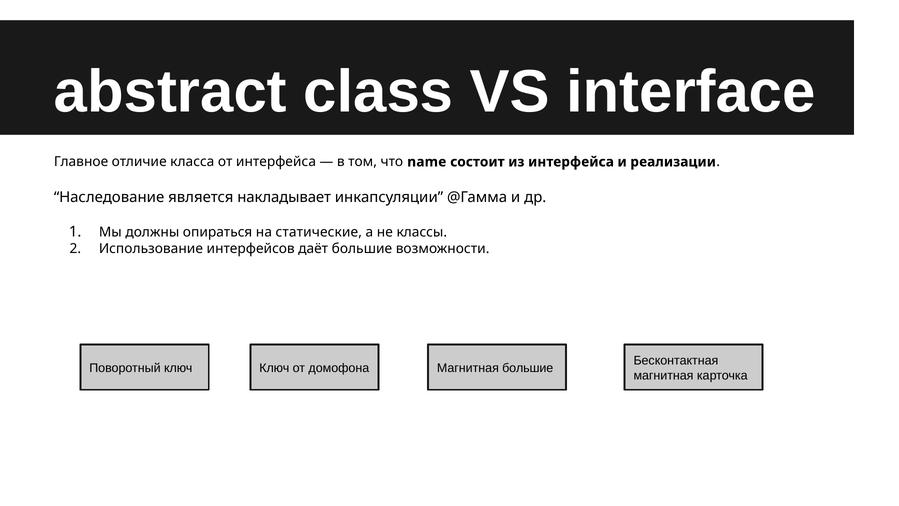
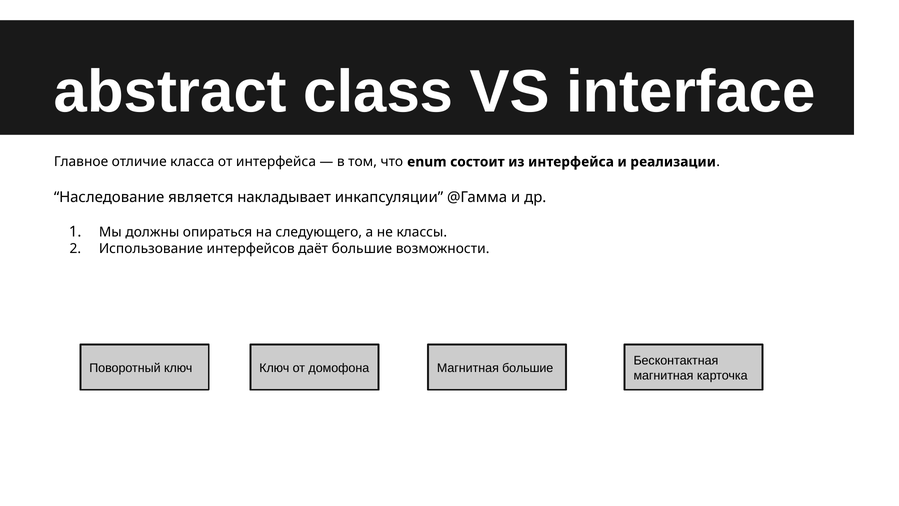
name: name -> enum (427, 162)
статические: статические -> следующего (319, 232)
